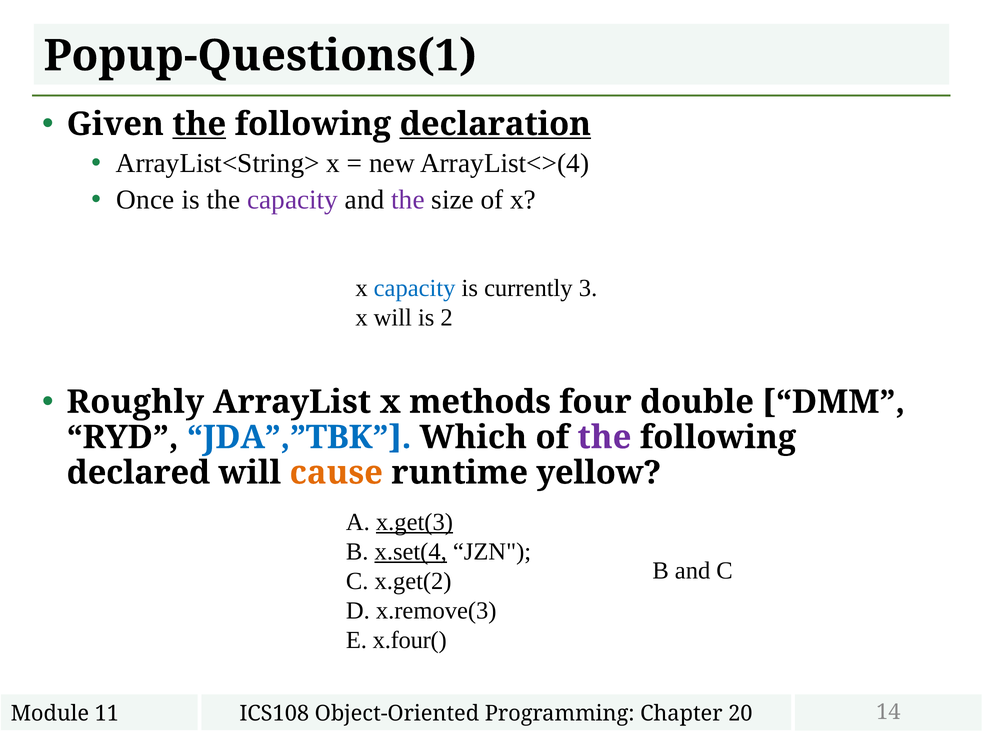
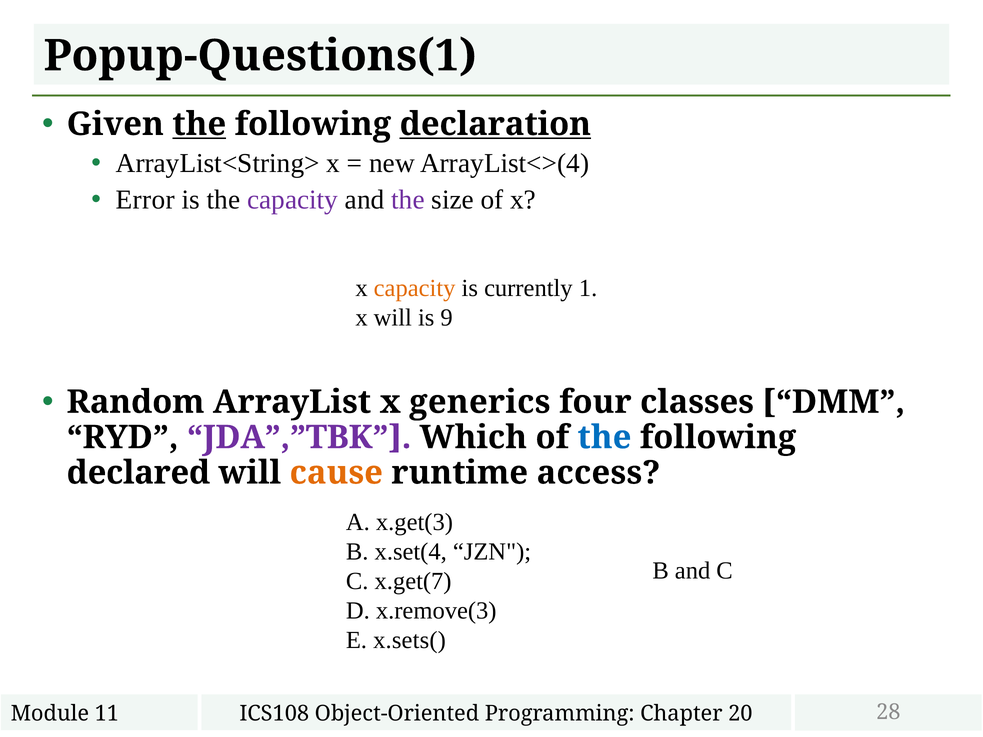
Once: Once -> Error (145, 200)
capacity colour: blue -> orange (415, 288)
3: 3 -> 1 (588, 288)
2: 2 -> 9 (447, 318)
Roughly: Roughly -> Random (136, 402)
methods: methods -> generics (480, 402)
double: double -> classes (697, 402)
JDA”,”TBK colour: blue -> purple (299, 438)
the colour: purple -> blue (604, 438)
yellow: yellow -> access (599, 473)
x.get(3 underline: present -> none (414, 523)
x.set(4 underline: present -> none (411, 552)
x.get(2: x.get(2 -> x.get(7 (413, 582)
x.four(: x.four( -> x.sets( (410, 641)
14: 14 -> 28 (888, 713)
